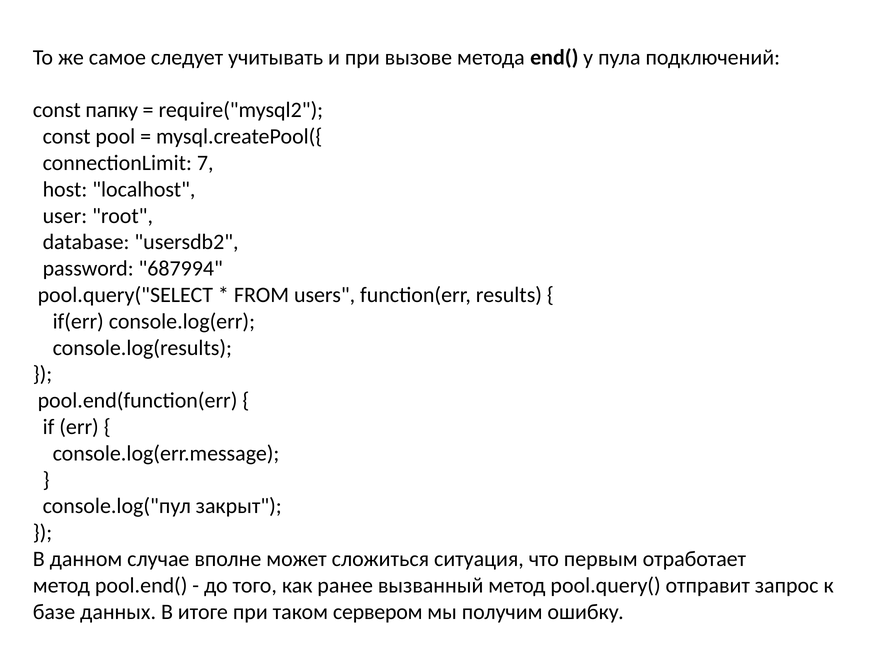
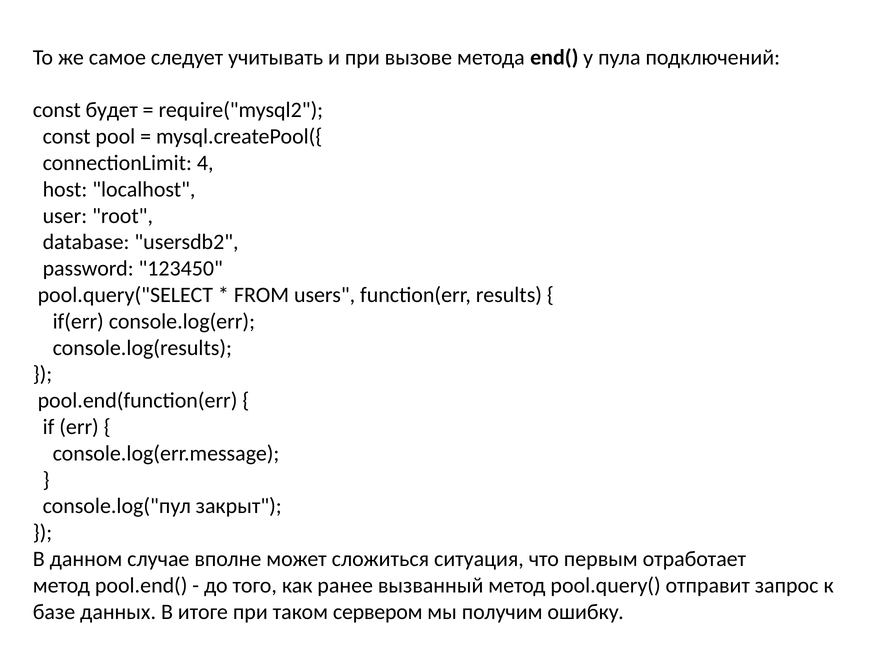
папку: папку -> будет (112, 110)
7: 7 -> 4 (205, 163)
687994: 687994 -> 123450 (181, 268)
